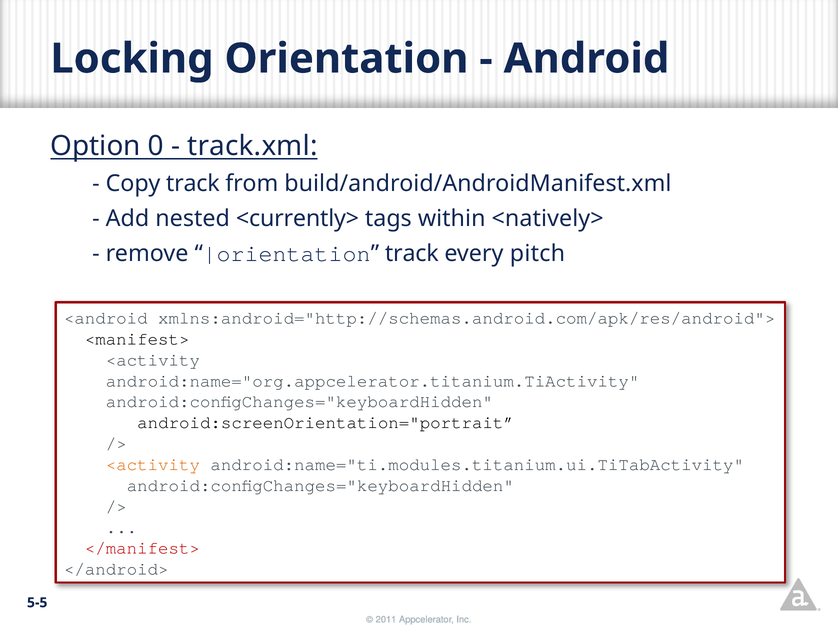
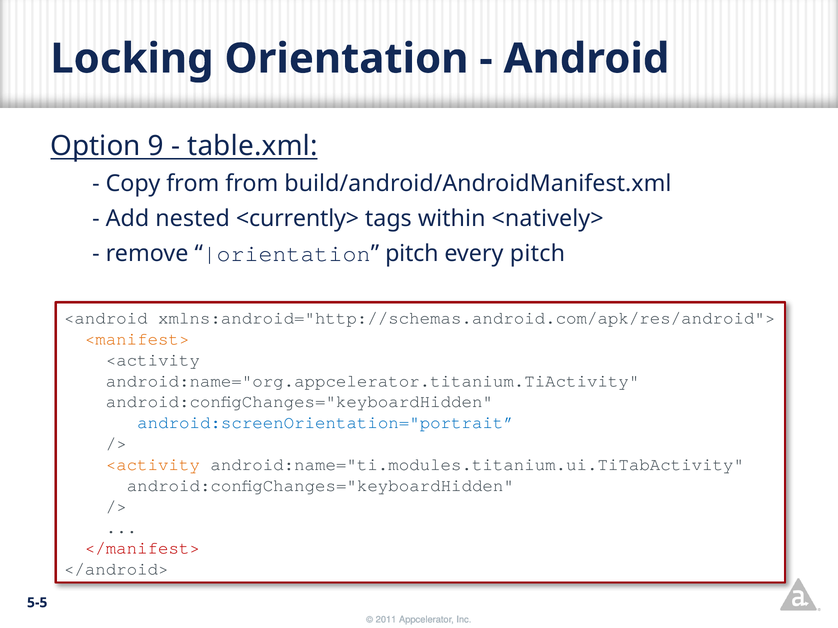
0: 0 -> 9 (156, 146)
track.xml: track.xml -> table.xml (253, 146)
Copy track: track -> from (193, 184)
track: track -> pitch (412, 254)
<manifest> colour: black -> orange (137, 339)
android:screenOrientation="portrait colour: black -> blue (326, 423)
